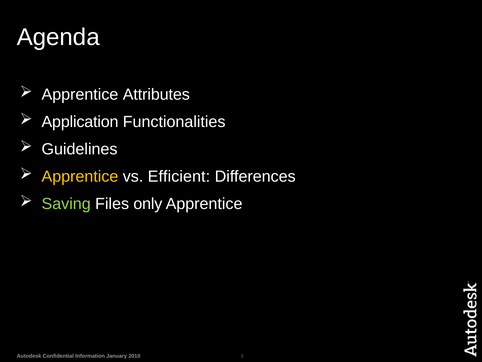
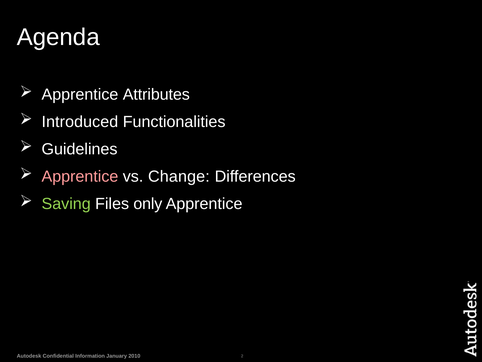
Application: Application -> Introduced (80, 122)
Apprentice colour: yellow -> pink (80, 176)
Efficient: Efficient -> Change (179, 176)
